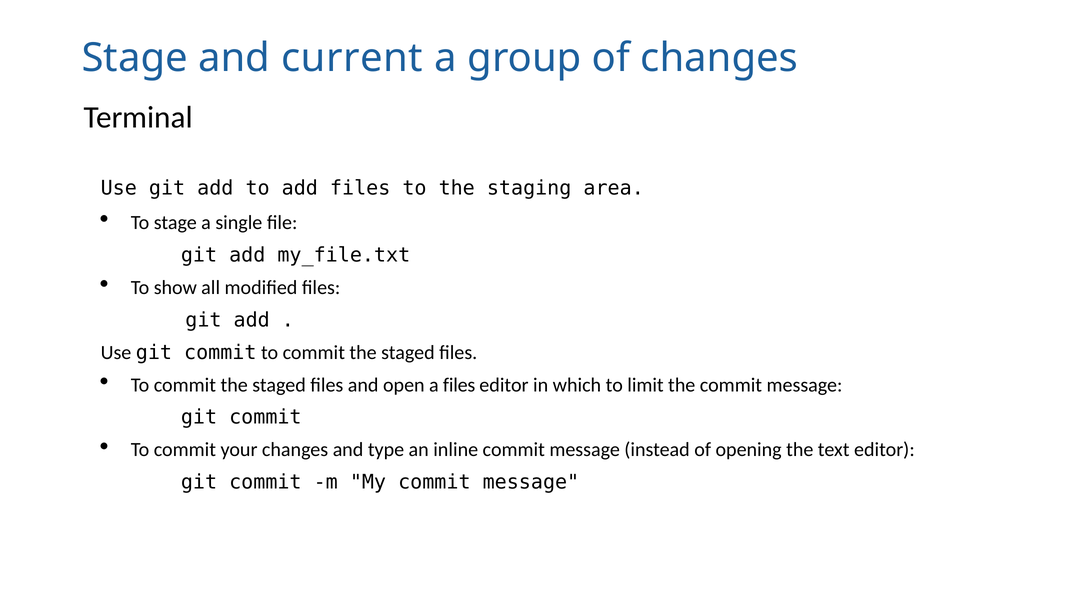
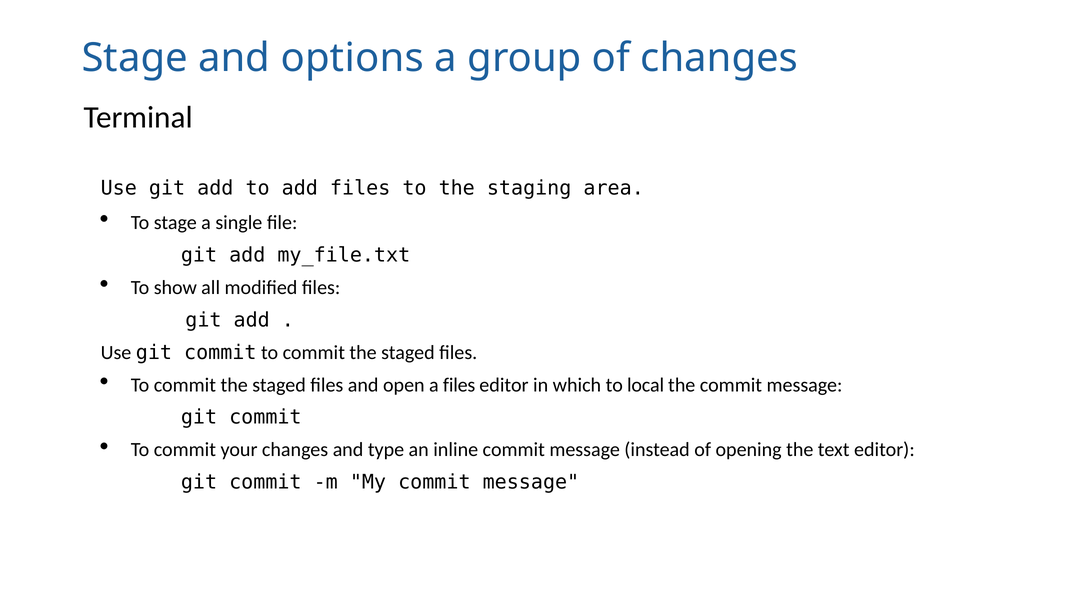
current: current -> options (352, 58)
limit: limit -> local (646, 385)
